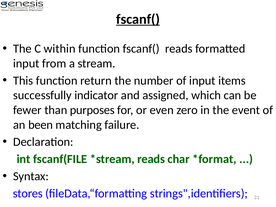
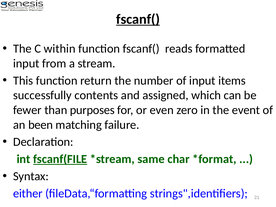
indicator: indicator -> contents (96, 95)
fscanf(FILE underline: none -> present (60, 159)
reads: reads -> same (151, 159)
stores: stores -> either (28, 193)
